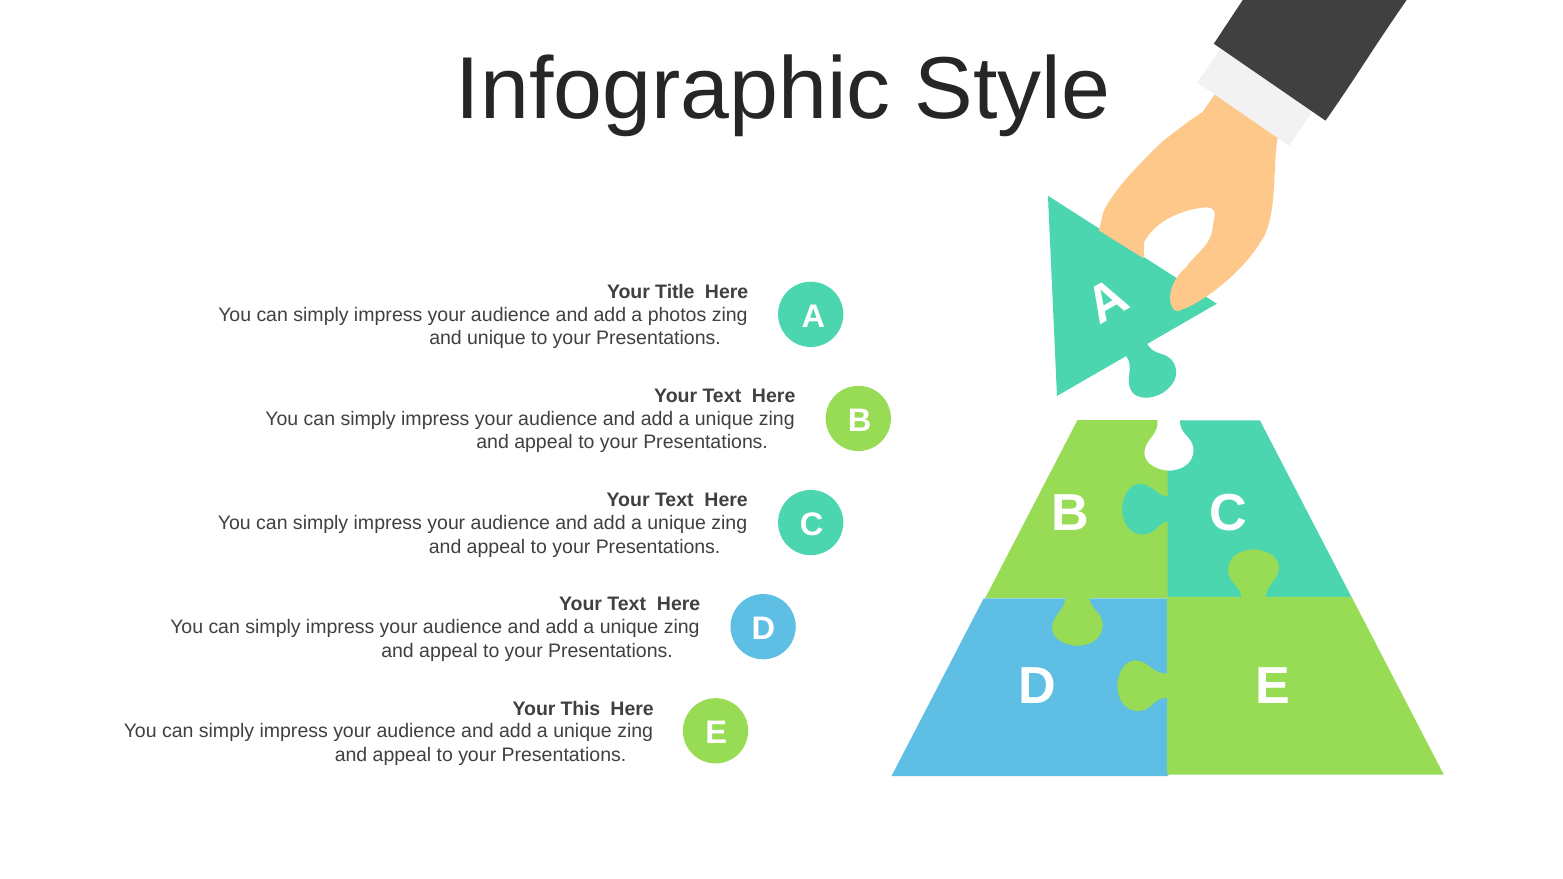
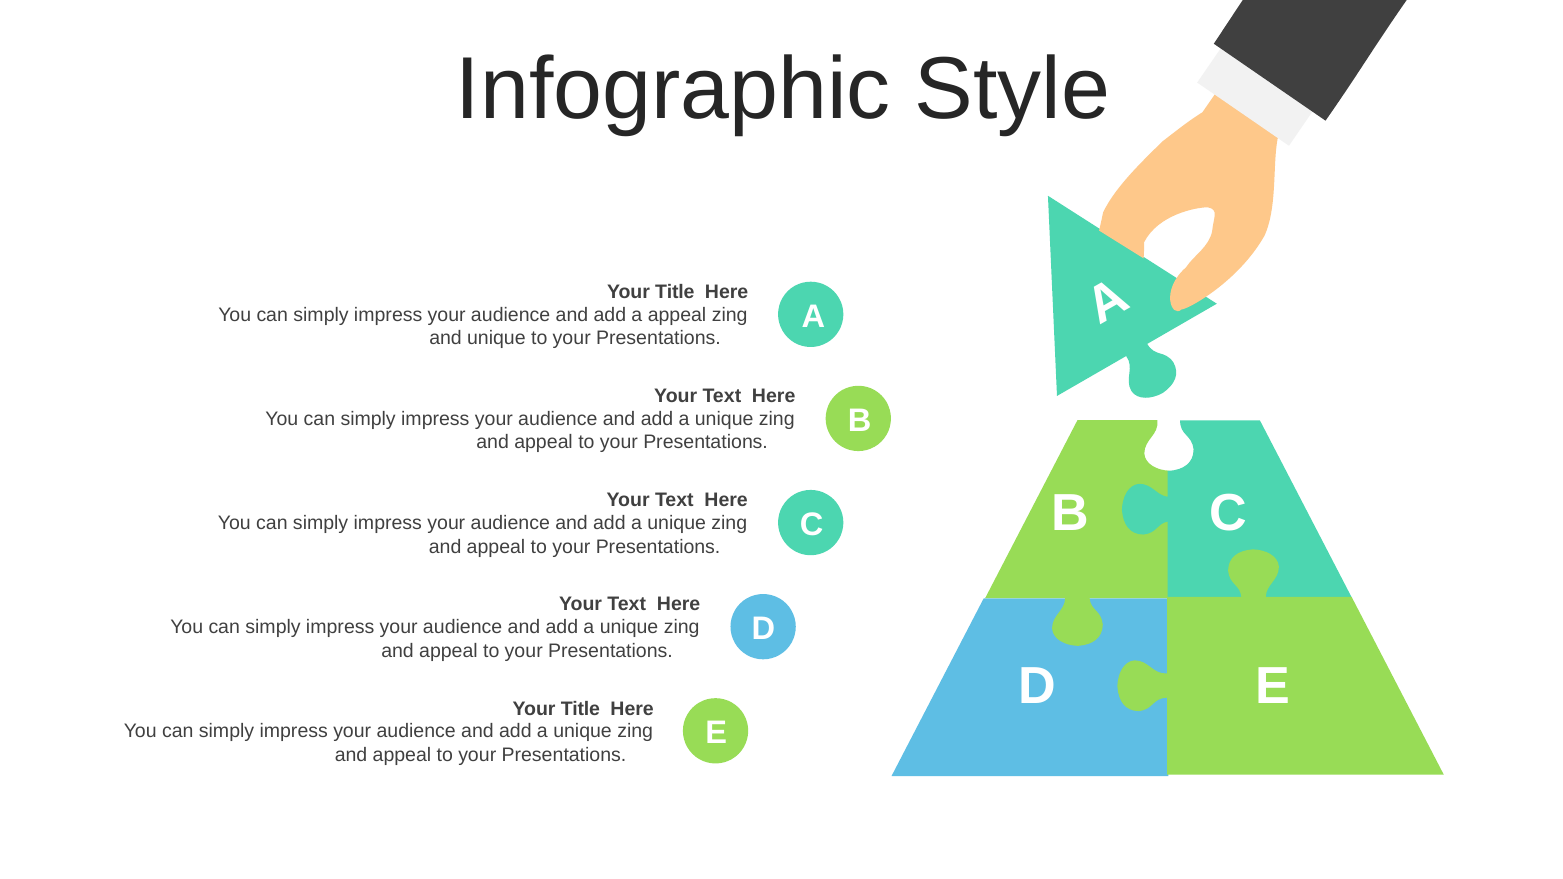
a photos: photos -> appeal (677, 315)
This: This -> Title (580, 709)
